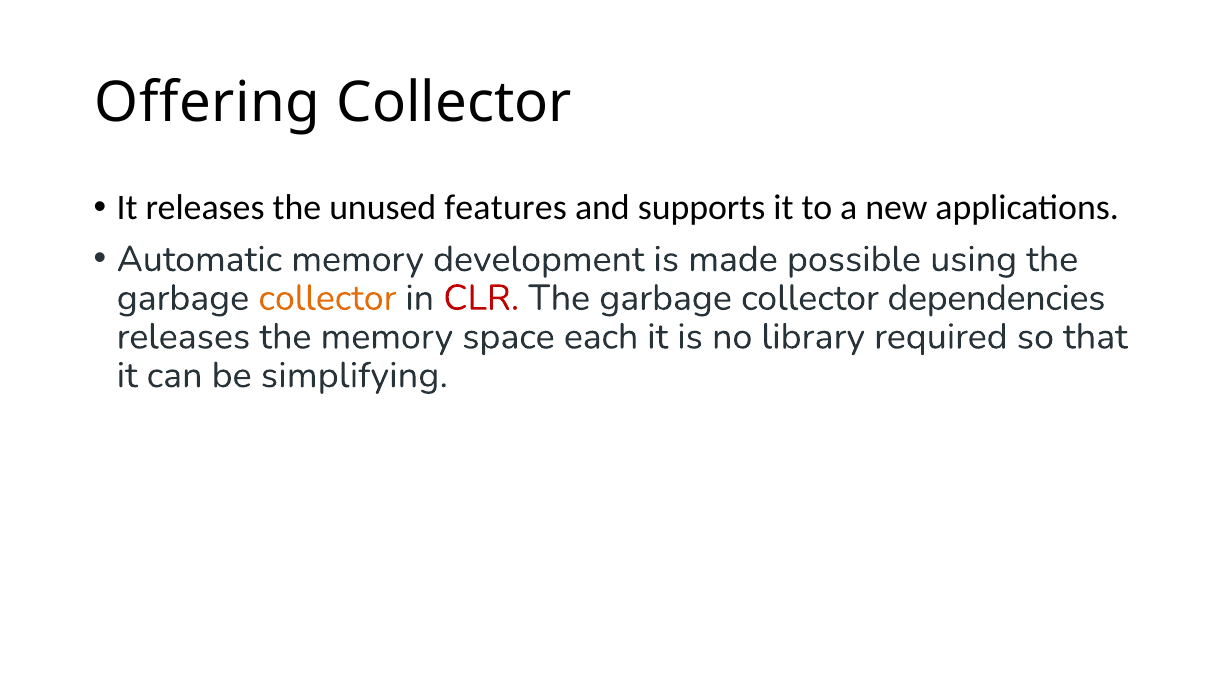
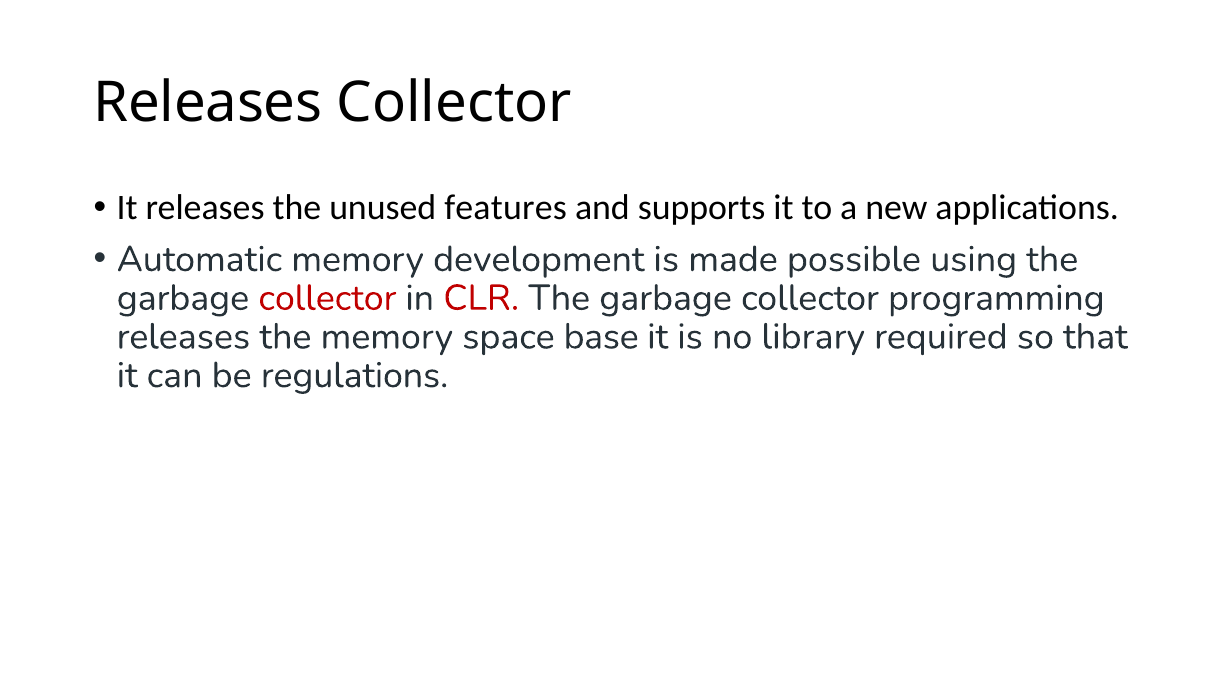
Offering: Offering -> Releases (208, 103)
collector colour: orange -> red (327, 298)
dependencies: dependencies -> programming (996, 298)
each: each -> base (601, 337)
simplifying: simplifying -> regulations (355, 375)
